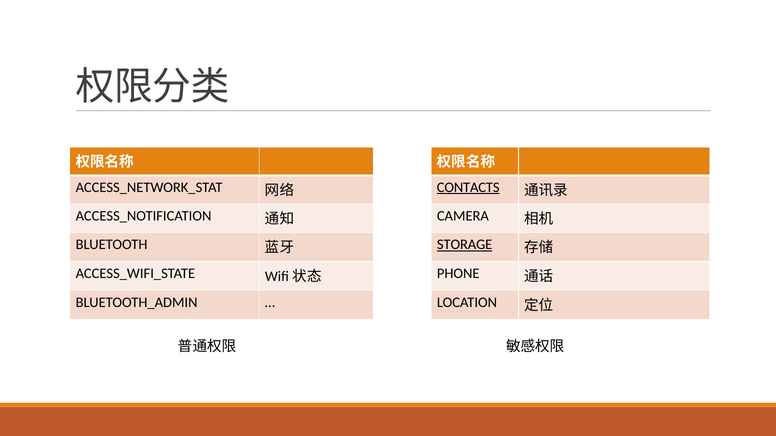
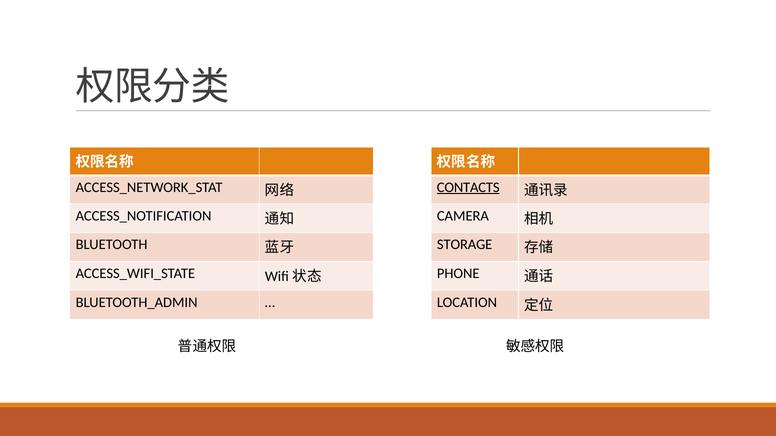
STORAGE underline: present -> none (465, 245)
